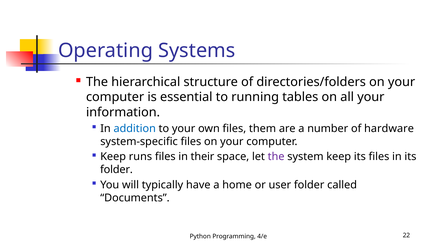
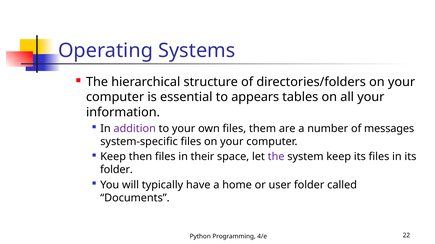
running: running -> appears (255, 97)
addition colour: blue -> purple (135, 129)
hardware: hardware -> messages (389, 129)
runs: runs -> then (140, 157)
